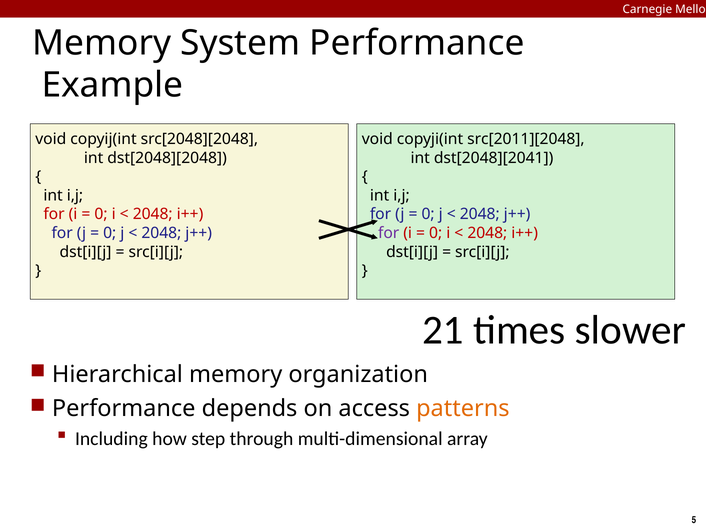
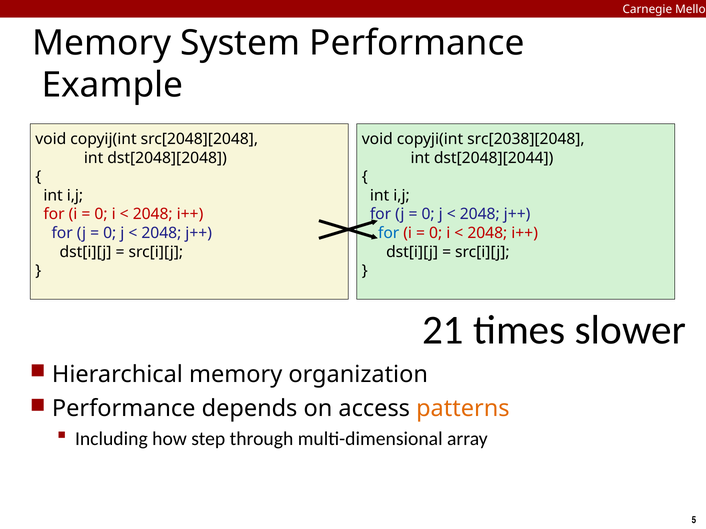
src[2011][2048: src[2011][2048 -> src[2038][2048 (526, 139)
dst[2048][2041: dst[2048][2041 -> dst[2048][2044 (494, 158)
for colour: purple -> blue (389, 233)
